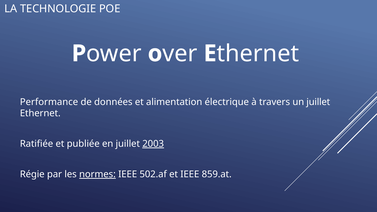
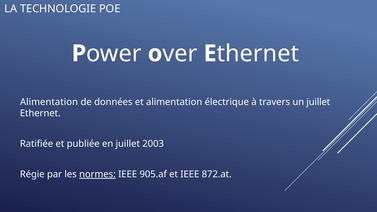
Performance: Performance -> Alimentation (49, 102)
2003 underline: present -> none (153, 144)
502.af: 502.af -> 905.af (153, 174)
859.at: 859.at -> 872.at (217, 174)
